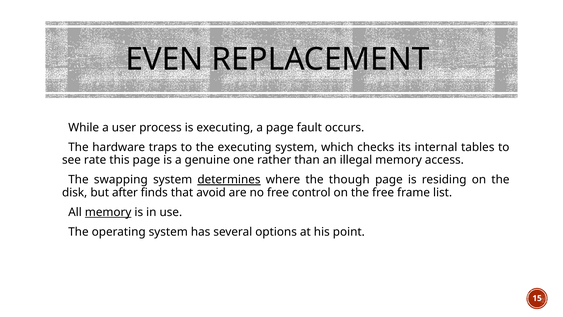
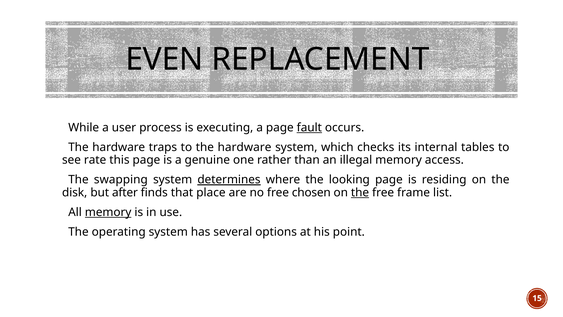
fault underline: none -> present (309, 127)
the executing: executing -> hardware (245, 147)
though: though -> looking (349, 180)
avoid: avoid -> place (211, 192)
control: control -> chosen (311, 192)
the underline: none -> present (360, 192)
